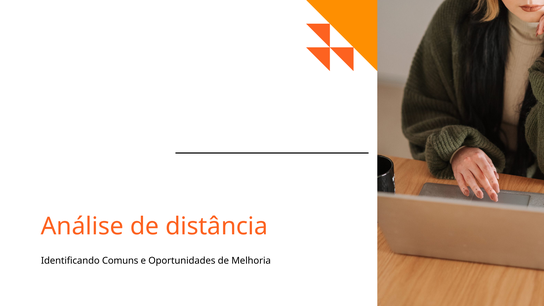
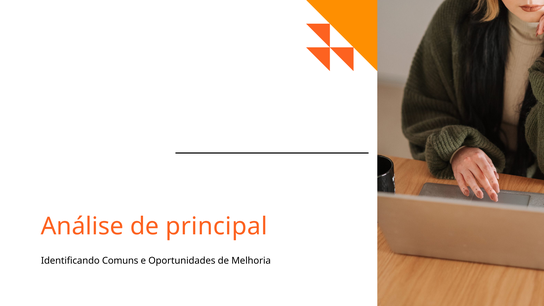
distância: distância -> principal (217, 226)
